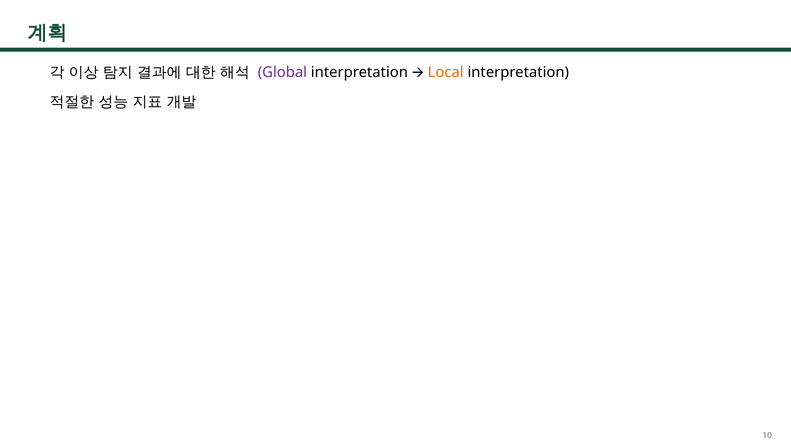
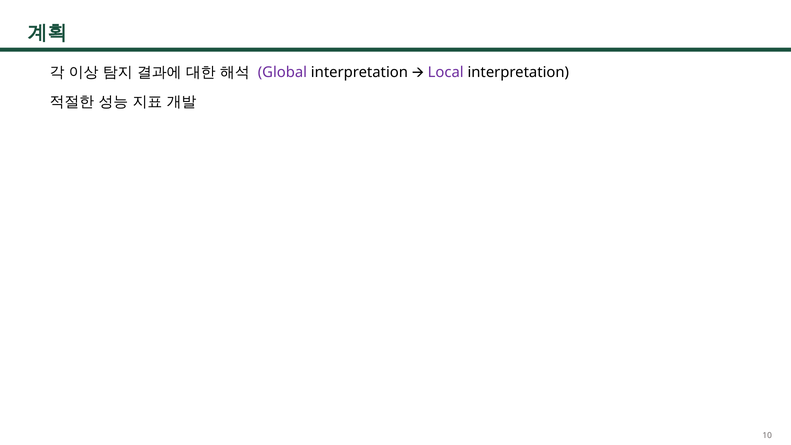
Local colour: orange -> purple (446, 72)
